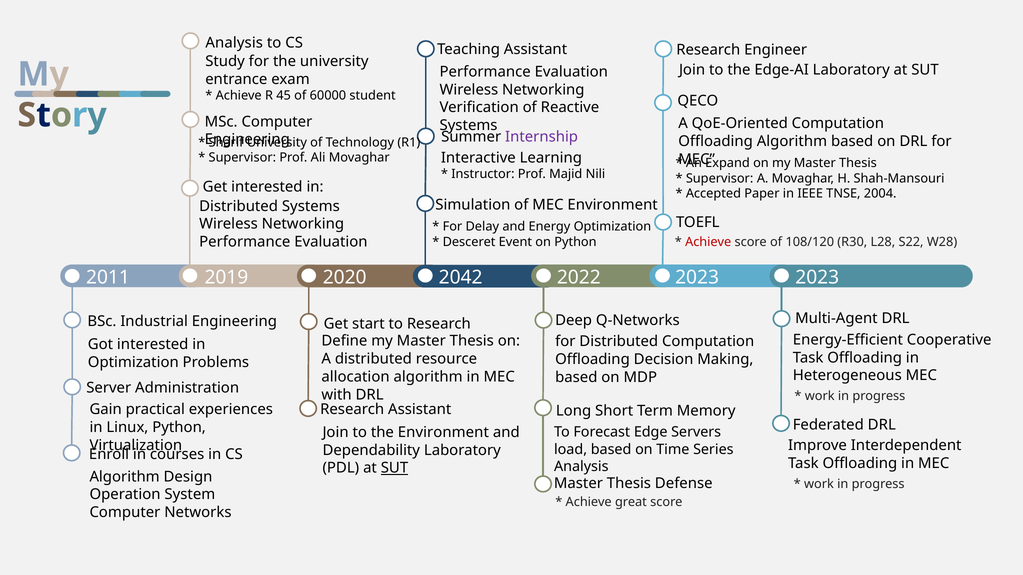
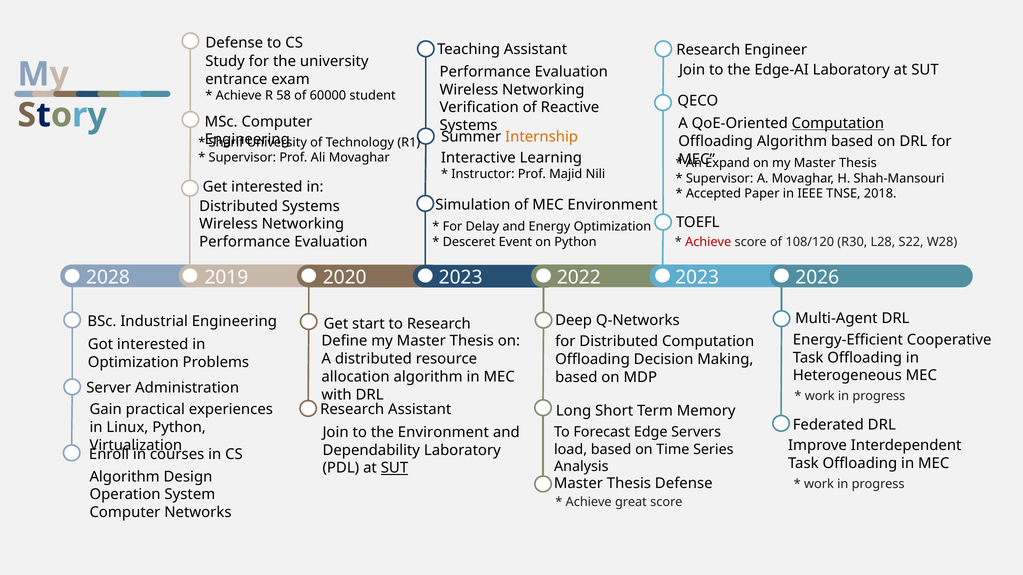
Analysis: Analysis -> Defense (234, 43)
45: 45 -> 58 (284, 96)
Computation underline: none -> present (838, 123)
Internship colour: purple -> orange (542, 137)
2004: 2004 -> 2018 (880, 194)
2011: 2011 -> 2028 (108, 277)
2020 2042: 2042 -> 2023 (461, 278)
2023 2023: 2023 -> 2026 (817, 278)
